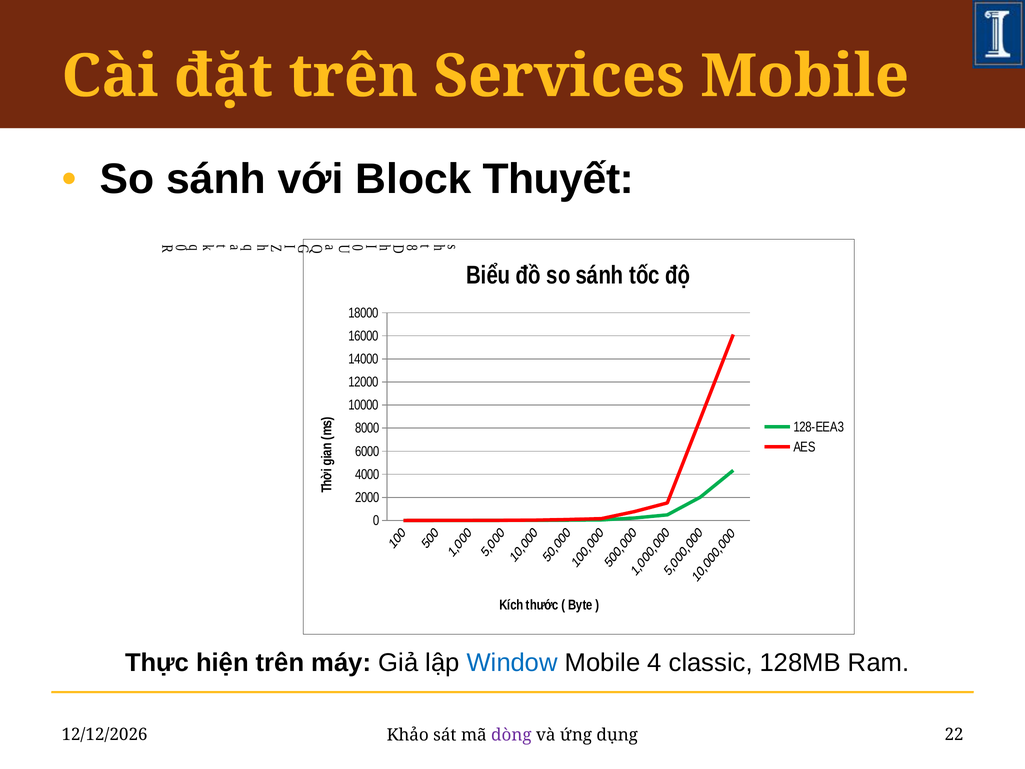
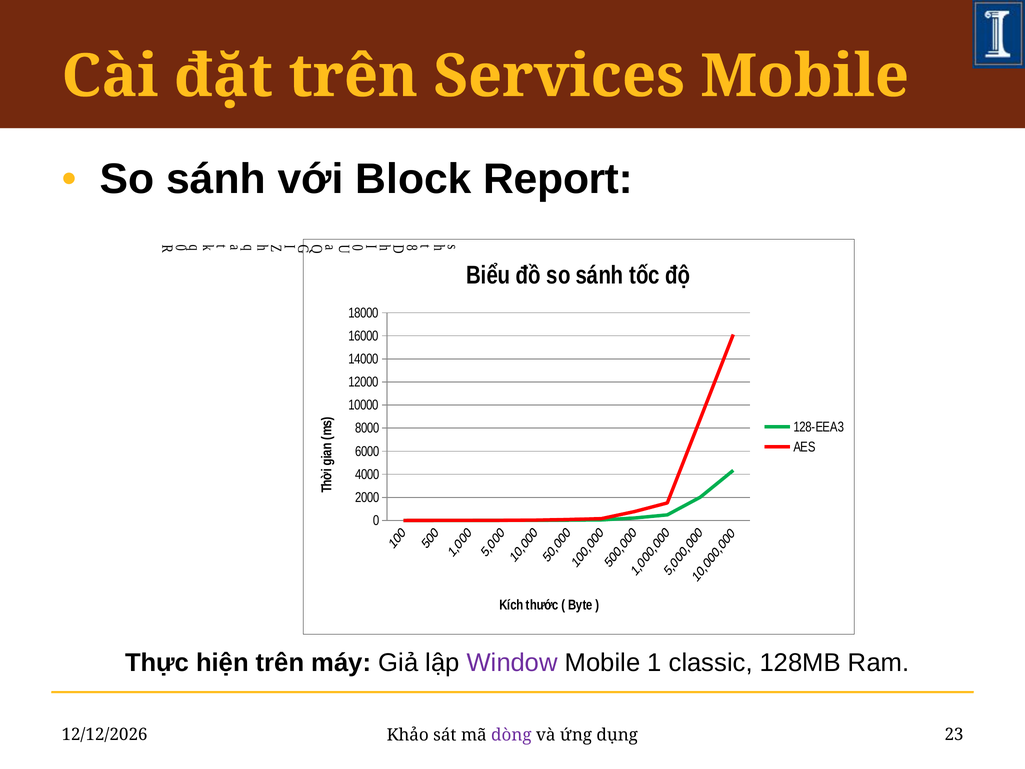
Thuyết: Thuyết -> Report (558, 179)
Window colour: blue -> purple (512, 663)
4: 4 -> 1 (655, 663)
22: 22 -> 23 (954, 734)
